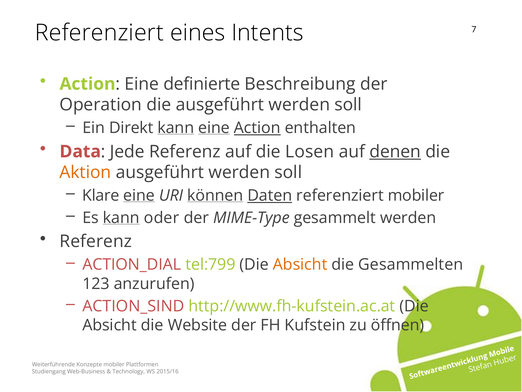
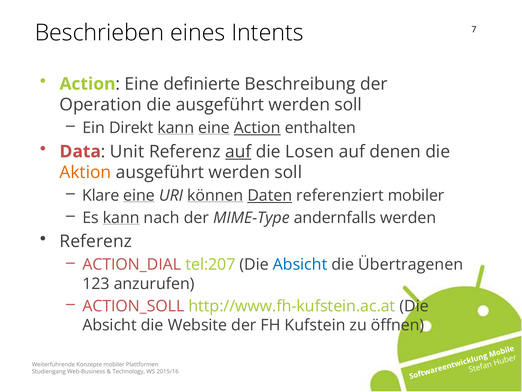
Referenziert: Referenziert -> Beschrieben (99, 33)
Jede: Jede -> Unit (127, 151)
auf underline: none -> present (238, 151)
denen underline: present -> none (395, 151)
oder: oder -> nach (162, 218)
gesammelt: gesammelt -> andernfalls (335, 218)
tel:799: tel:799 -> tel:207 (210, 264)
Absicht colour: orange -> blue (300, 264)
Gesammelten: Gesammelten -> Übertragenen (411, 264)
ACTION_SIND: ACTION_SIND -> ACTION_SOLL (133, 306)
